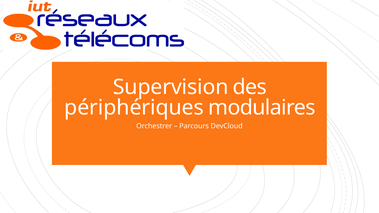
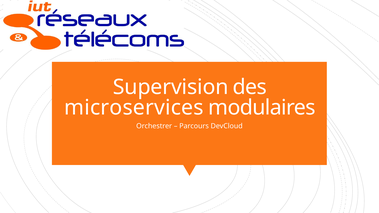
périphériques: périphériques -> microservices (134, 108)
